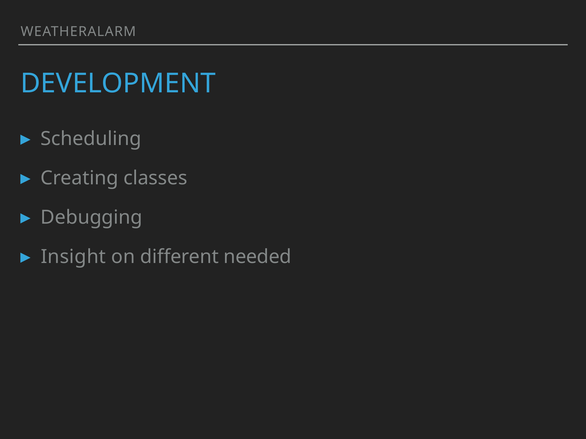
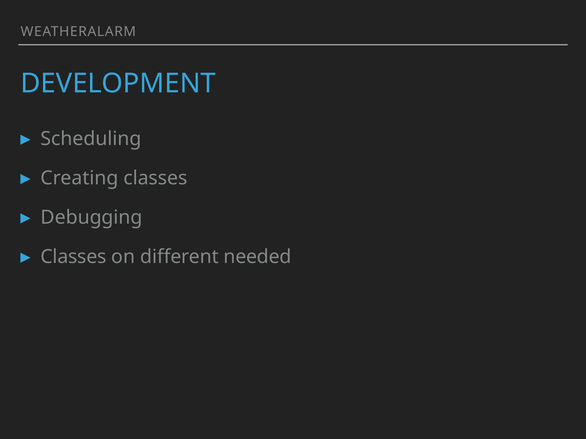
Insight: Insight -> Classes (74, 257)
